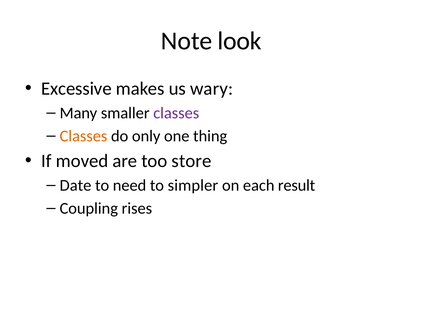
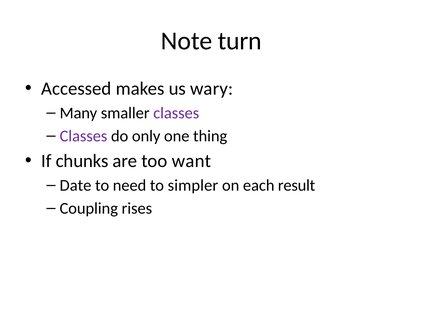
look: look -> turn (240, 41)
Excessive: Excessive -> Accessed (76, 89)
Classes colour: orange -> purple (83, 136)
moved: moved -> chunks (82, 161)
store: store -> want (191, 161)
